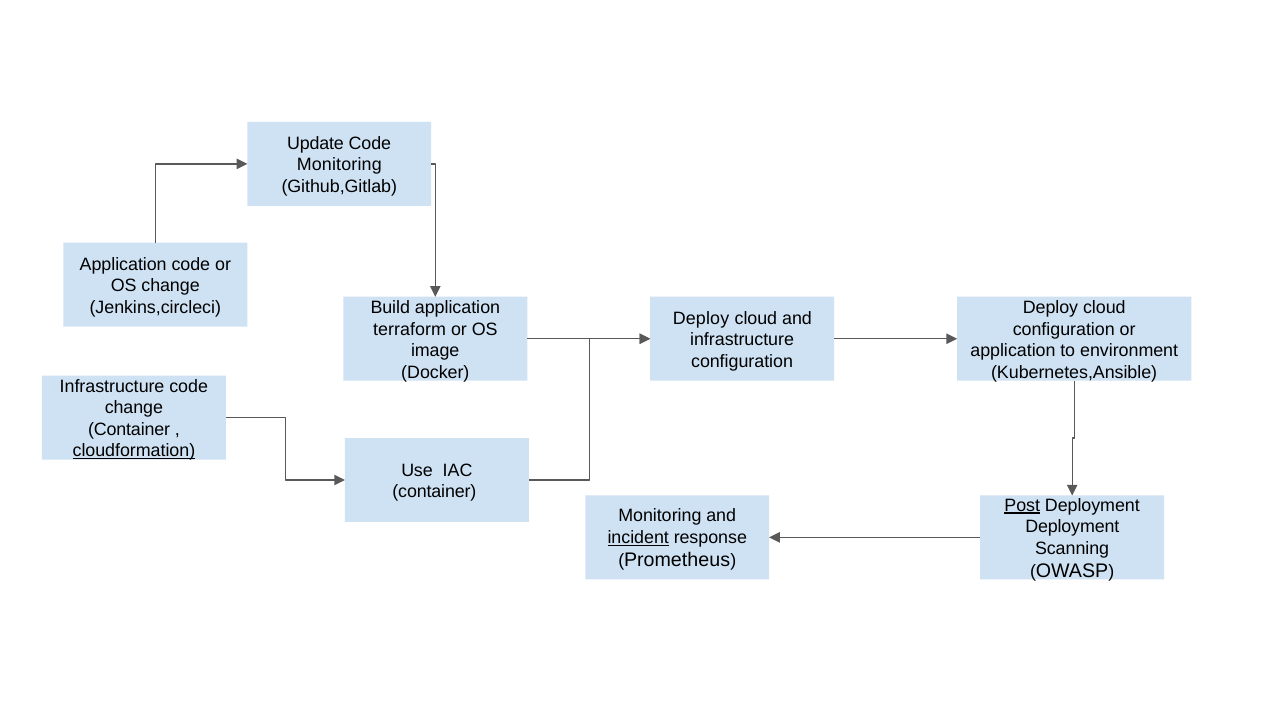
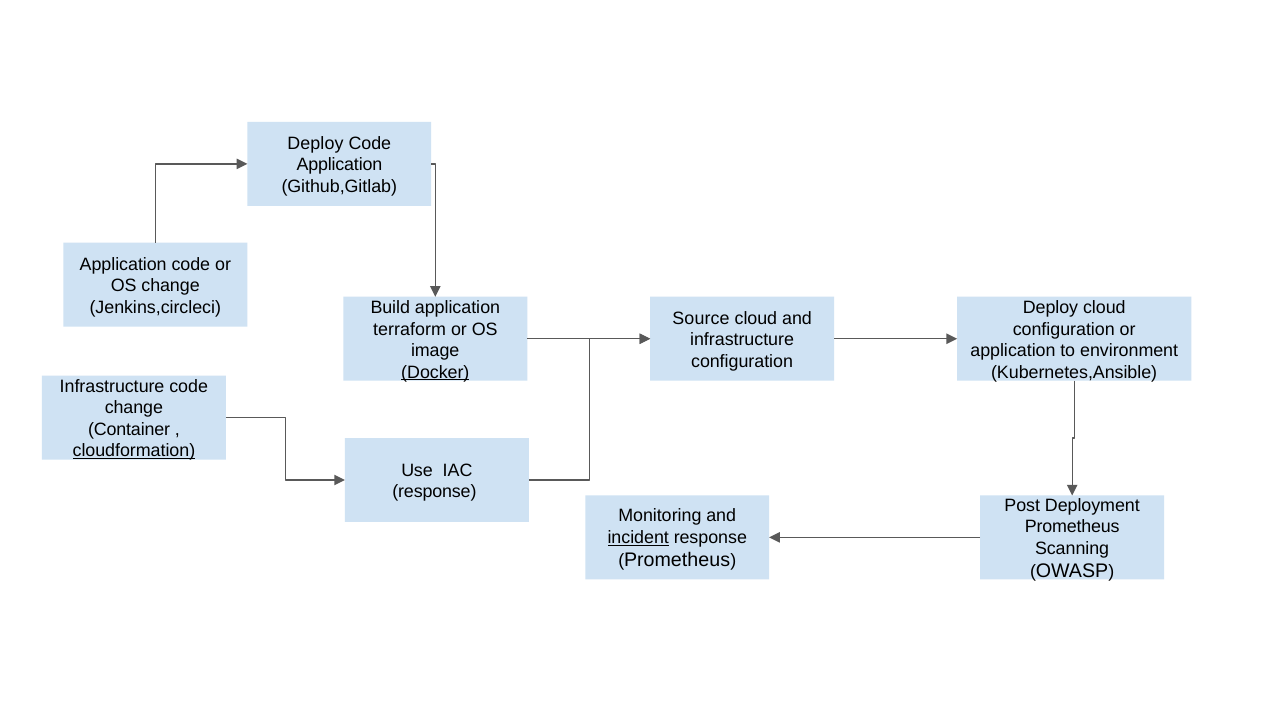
Update: Update -> Deploy (315, 144)
Monitoring: Monitoring -> Application (339, 165)
Deploy: Deploy -> Source (701, 319)
Docker underline: none -> present (435, 372)
container: container -> response (434, 492)
Post underline: present -> none (1022, 506)
Deployment: Deployment -> Prometheus (1072, 527)
